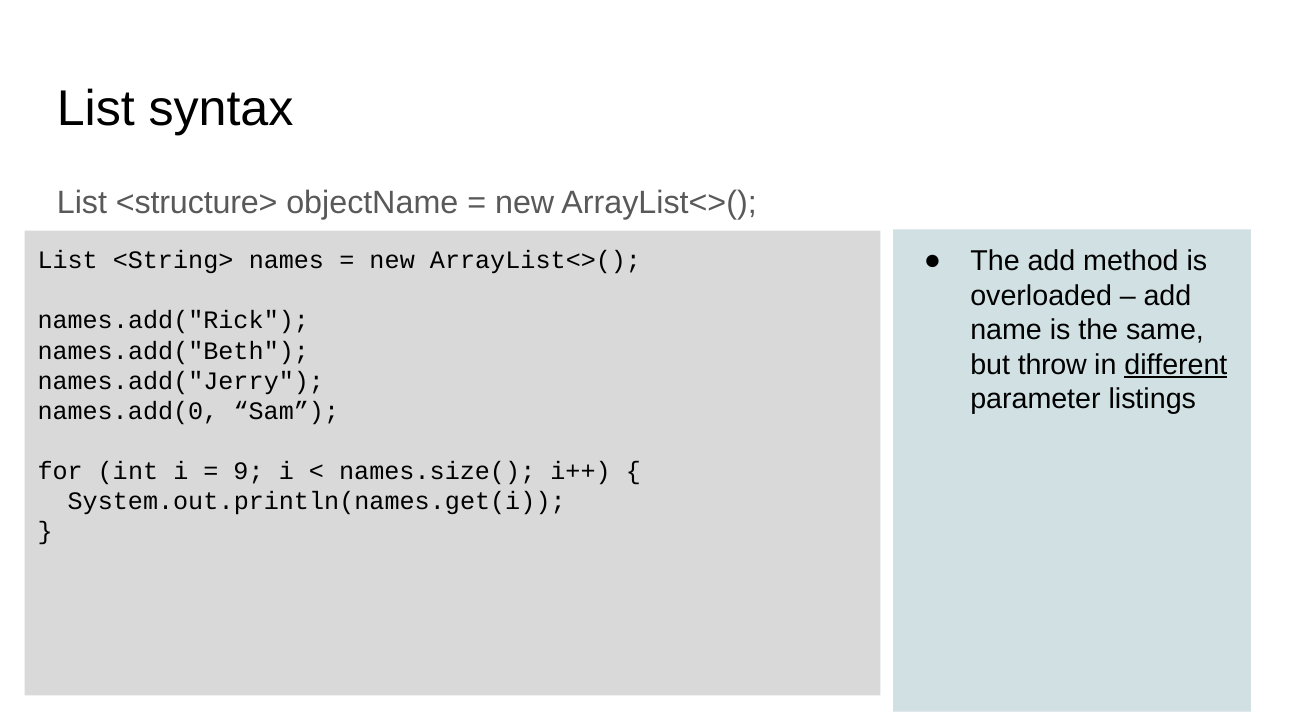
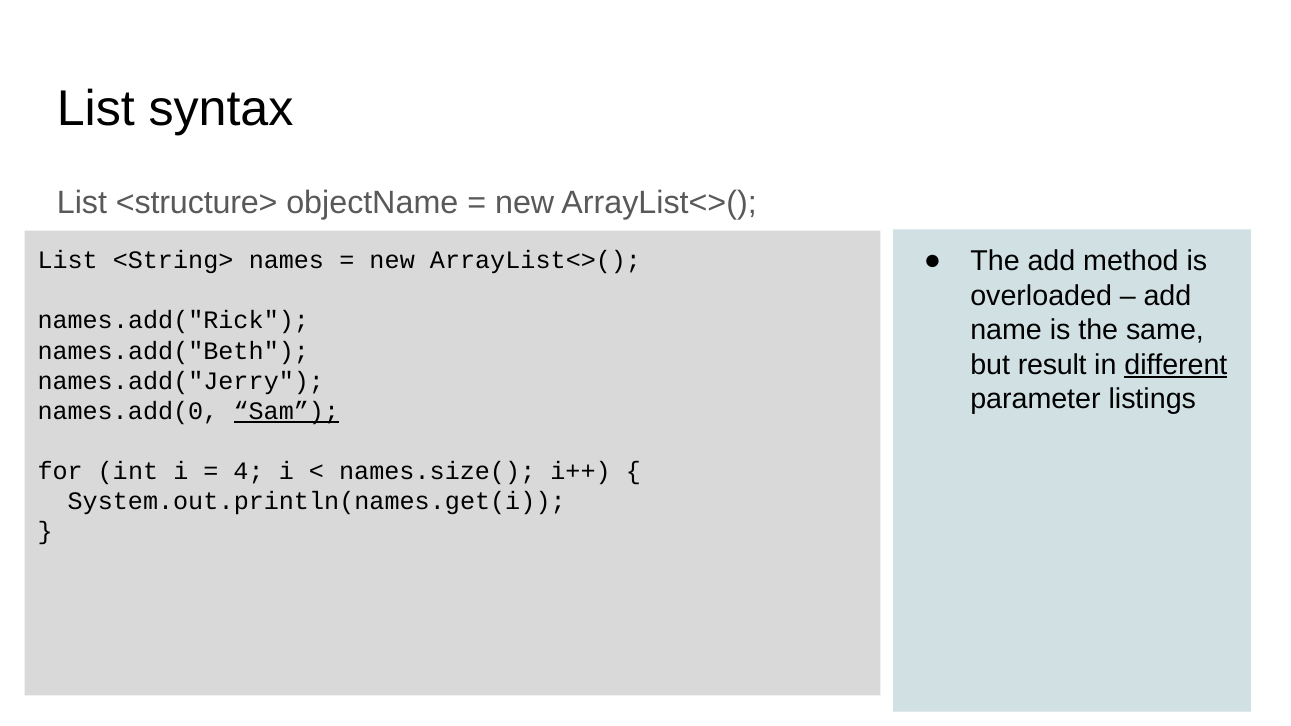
throw: throw -> result (1052, 365)
Sam underline: none -> present (286, 411)
9: 9 -> 4 (249, 471)
